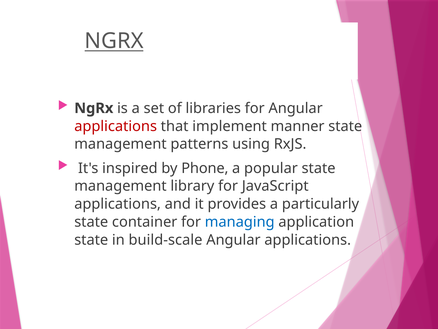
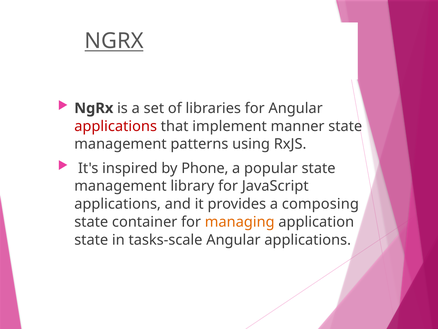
particularly: particularly -> composing (320, 204)
managing colour: blue -> orange (240, 222)
build-scale: build-scale -> tasks-scale (166, 240)
